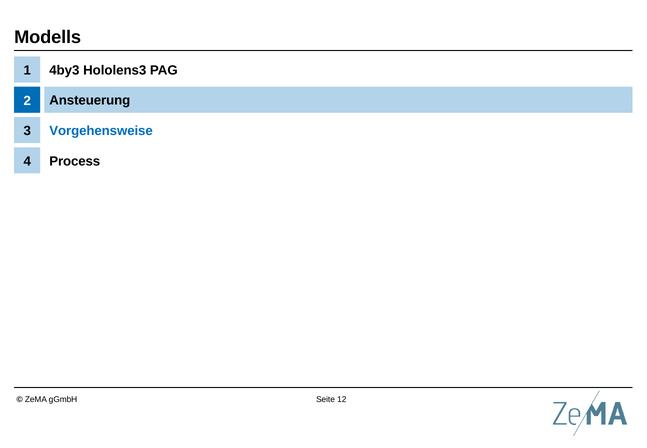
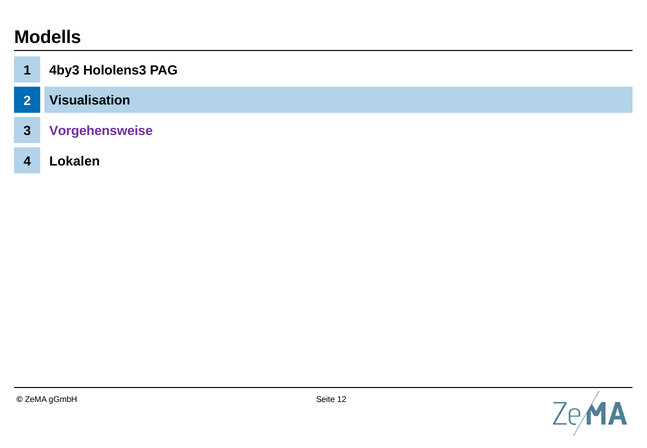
Ansteuerung: Ansteuerung -> Visualisation (90, 101)
Vorgehensweise colour: blue -> purple (101, 131)
Process: Process -> Lokalen (75, 161)
